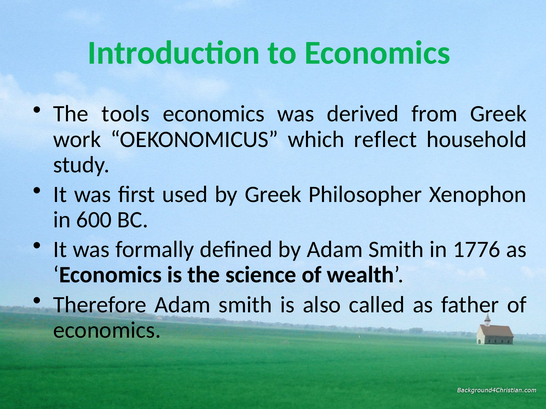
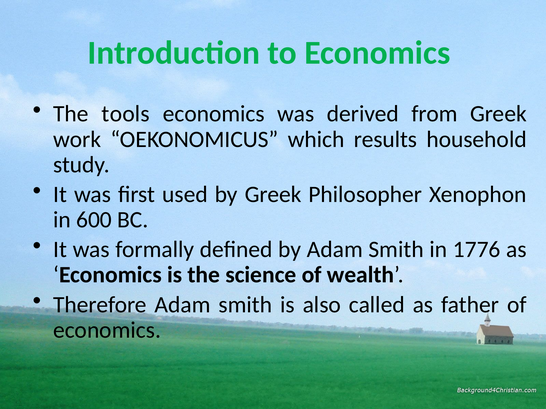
reflect: reflect -> results (386, 139)
